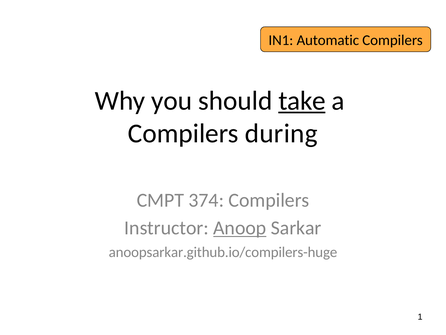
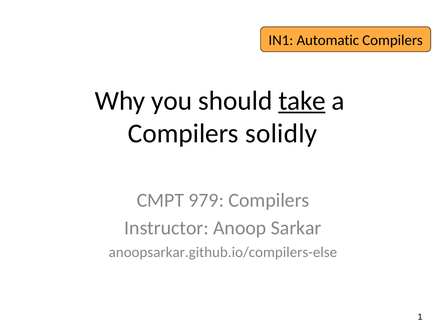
during: during -> solidly (281, 133)
374: 374 -> 979 (206, 200)
Anoop underline: present -> none (240, 228)
anoopsarkar.github.io/compilers-huge: anoopsarkar.github.io/compilers-huge -> anoopsarkar.github.io/compilers-else (223, 252)
